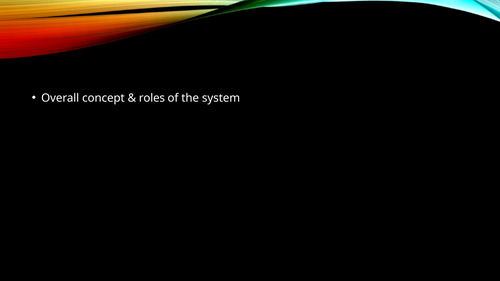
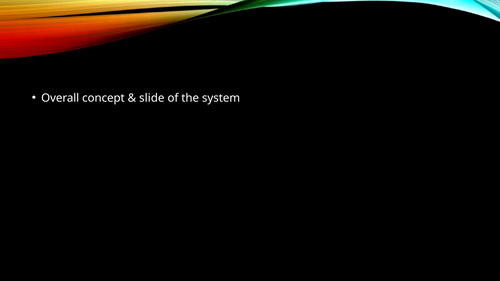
roles: roles -> slide (152, 98)
